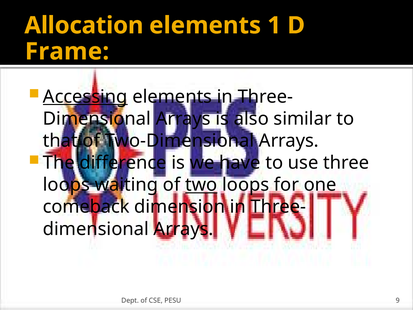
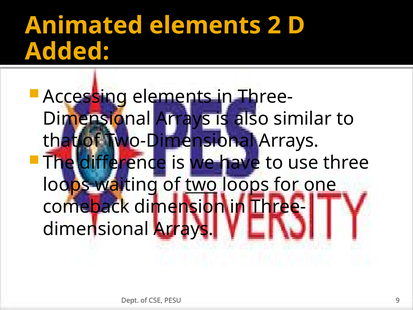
Allocation: Allocation -> Animated (84, 25)
1: 1 -> 2 (274, 25)
Frame: Frame -> Added (67, 51)
Accessing underline: present -> none (85, 97)
